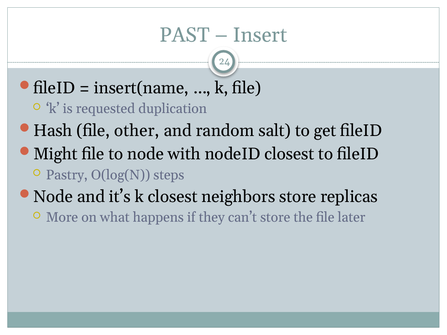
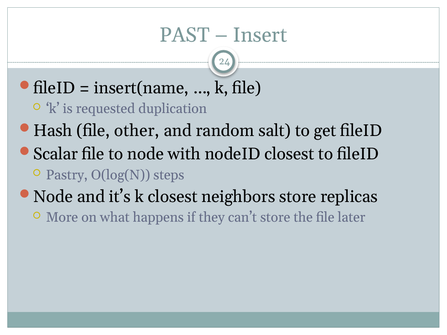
Might: Might -> Scalar (56, 154)
